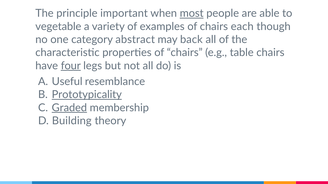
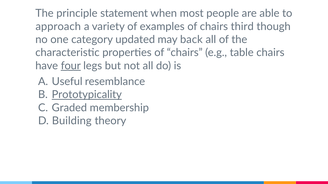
important: important -> statement (124, 13)
most underline: present -> none (192, 13)
vegetable: vegetable -> approach (58, 27)
each: each -> third (242, 27)
abstract: abstract -> updated (135, 40)
Graded underline: present -> none (69, 108)
